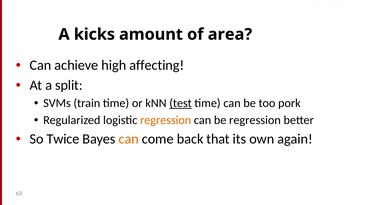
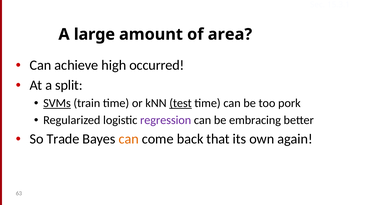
kicks: kicks -> large (94, 34)
affecting: affecting -> occurred (157, 65)
SVMs underline: none -> present (57, 103)
regression colour: orange -> purple (166, 120)
be regression: regression -> embracing (255, 120)
Twice: Twice -> Trade (63, 139)
